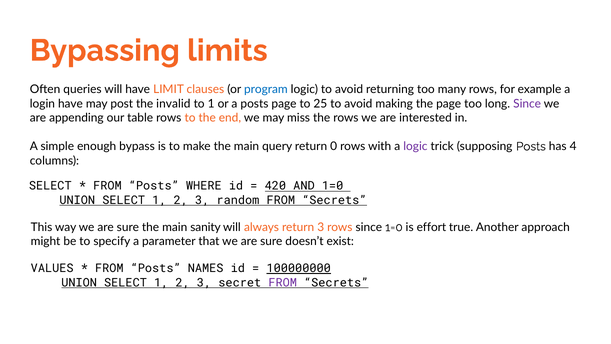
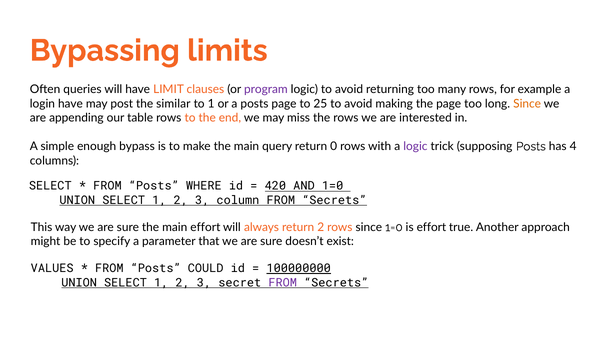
program colour: blue -> purple (266, 89)
invalid: invalid -> similar (173, 104)
Since colour: purple -> orange (527, 104)
random: random -> column (238, 200)
main sanity: sanity -> effort (205, 227)
return 3: 3 -> 2 (321, 227)
NAMES: NAMES -> COULD (206, 268)
